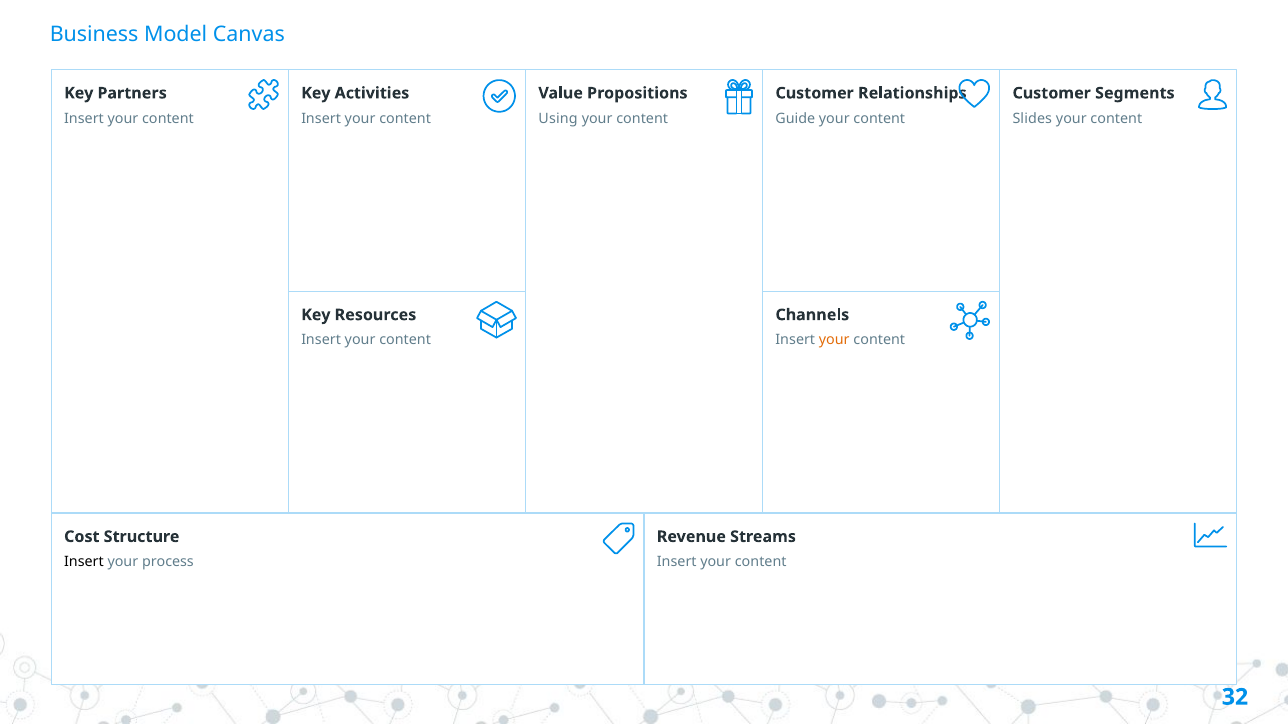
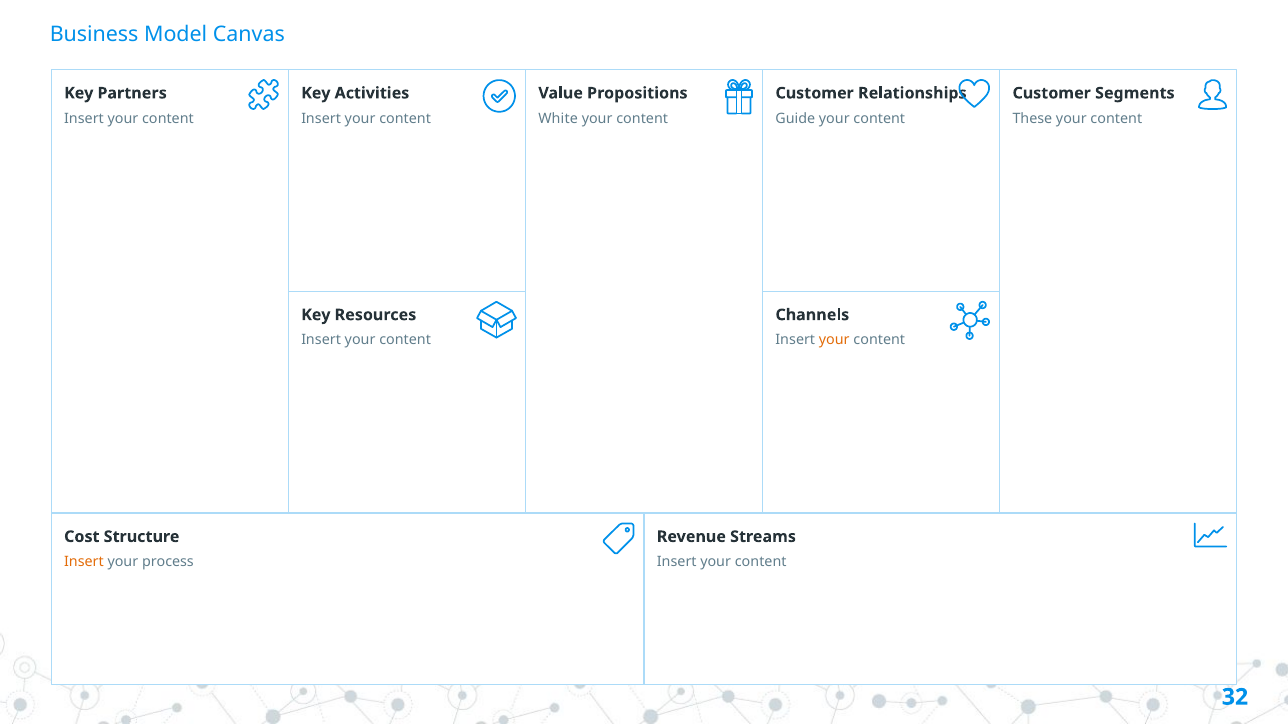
Using: Using -> White (558, 119)
Slides: Slides -> These (1032, 119)
Insert colour: black -> orange (84, 562)
